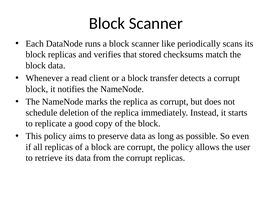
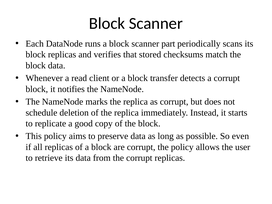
like: like -> part (168, 44)
